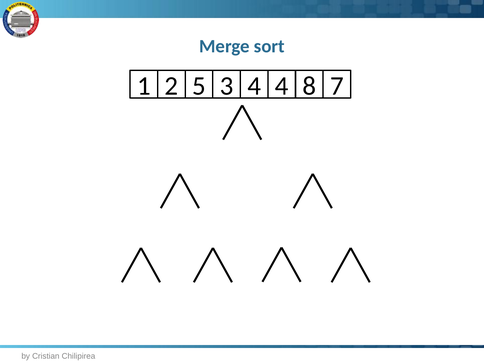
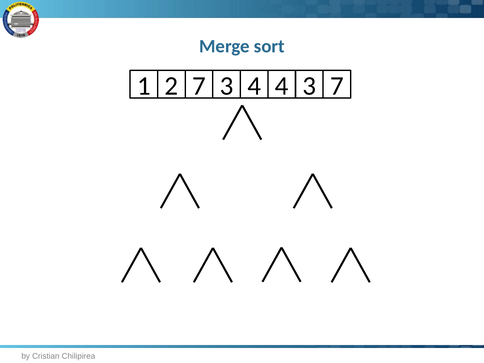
1 5: 5 -> 7 (199, 86)
4 8: 8 -> 3 (309, 86)
